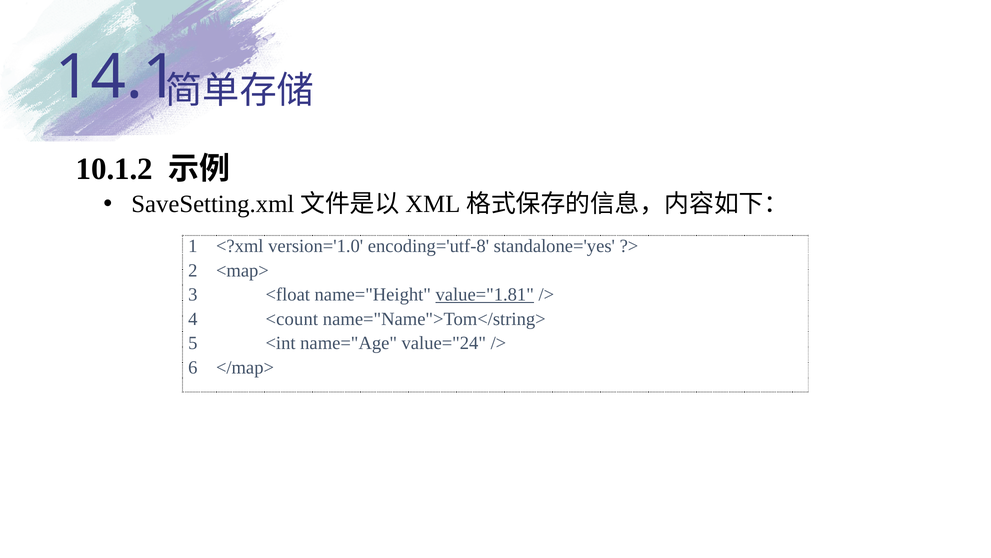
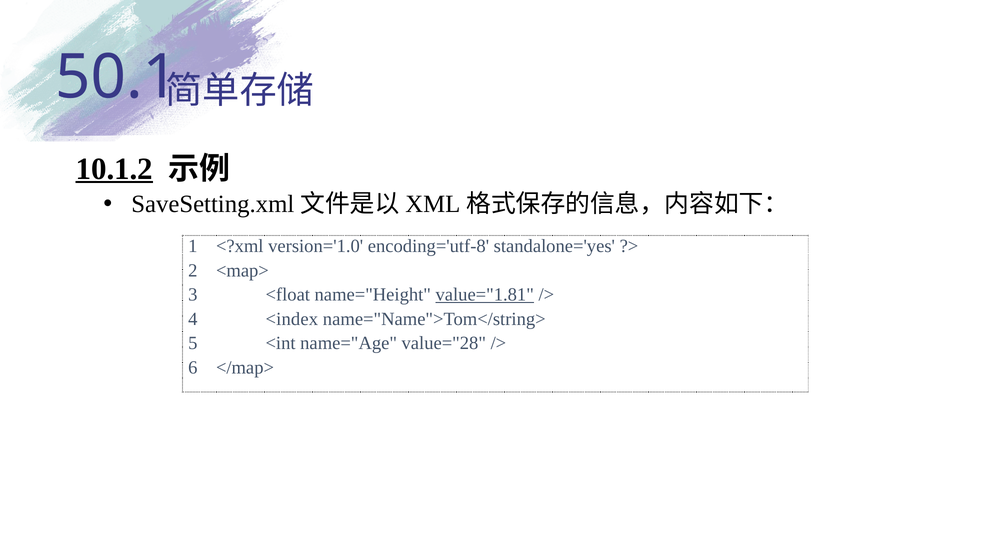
14.1: 14.1 -> 50.1 (117, 77)
10.1.2 underline: none -> present (114, 169)
<count: <count -> <index (292, 319)
value="24: value="24 -> value="28 (444, 343)
